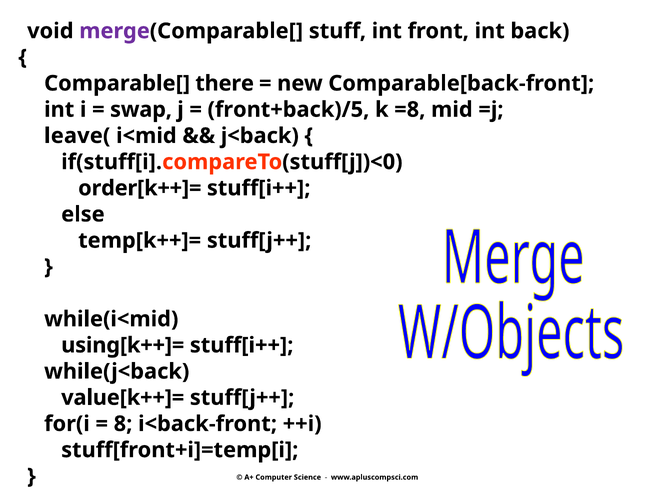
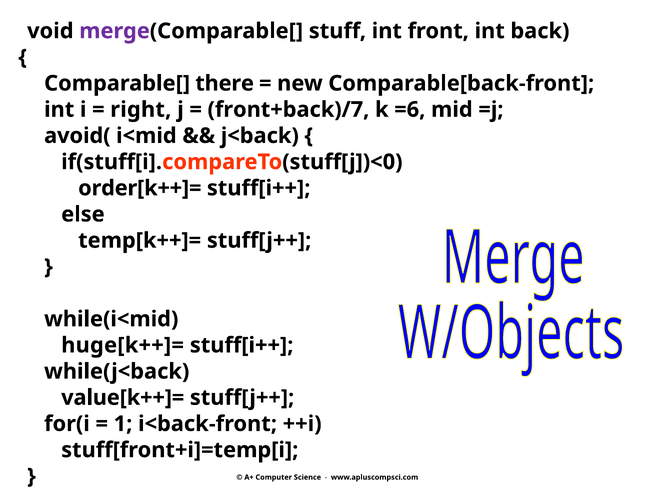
swap: swap -> right (141, 110)
front+back)/5: front+back)/5 -> front+back)/7 (288, 110)
=8: =8 -> =6 (410, 110)
leave(: leave( -> avoid( (77, 136)
using[k++]=: using[k++]= -> huge[k++]= (123, 345)
8: 8 -> 1 (123, 424)
